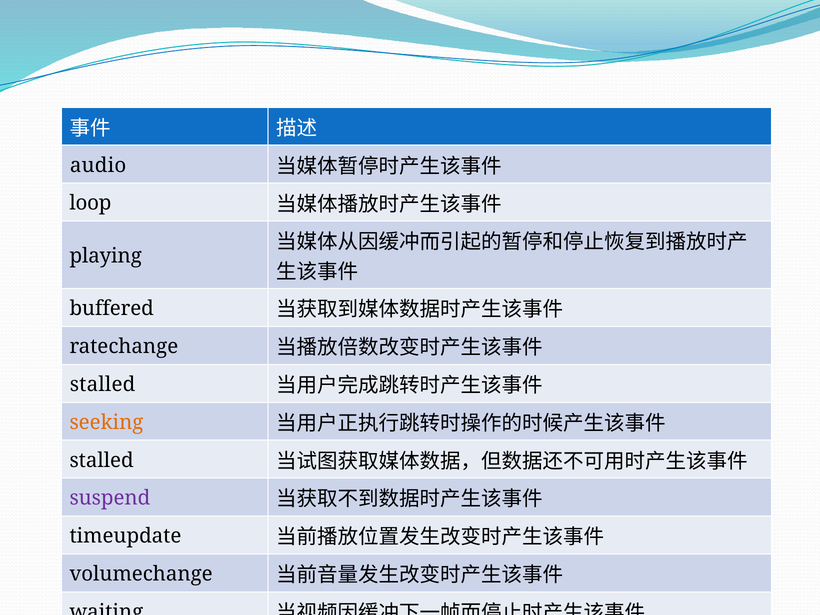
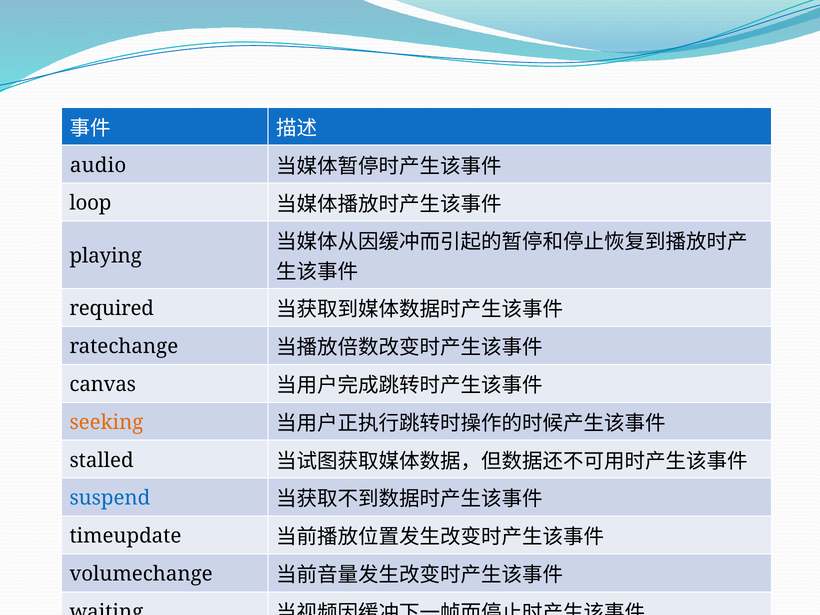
buffered: buffered -> required (112, 309)
stalled: stalled -> canvas (103, 384)
suspend colour: purple -> blue (110, 498)
